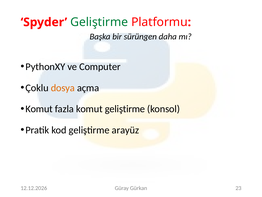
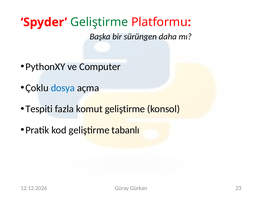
dosya colour: orange -> blue (63, 88)
Komut: Komut -> Tespiti (39, 109)
arayüz: arayüz -> tabanlı (126, 130)
